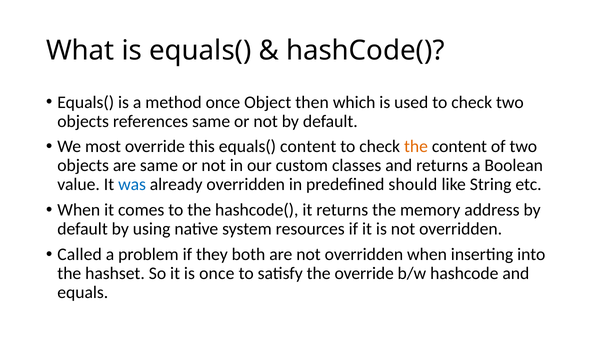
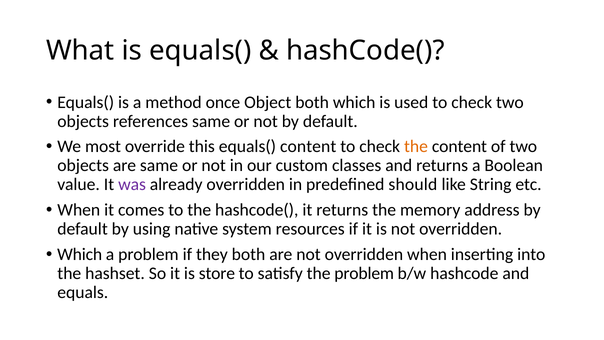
Object then: then -> both (312, 102)
was colour: blue -> purple (132, 185)
Called: Called -> Which (80, 254)
is once: once -> store (217, 273)
the override: override -> problem (364, 273)
